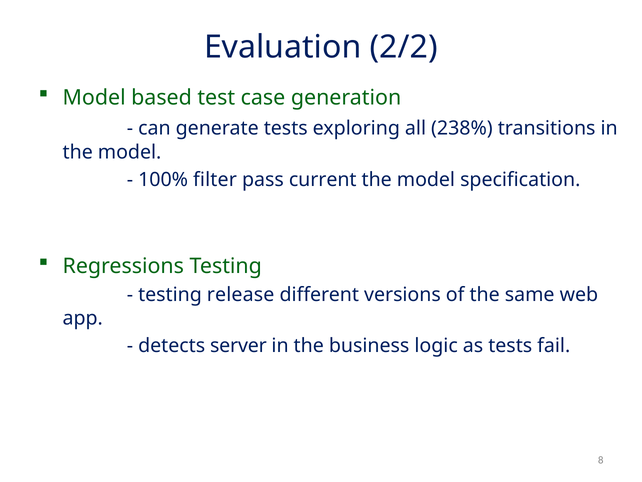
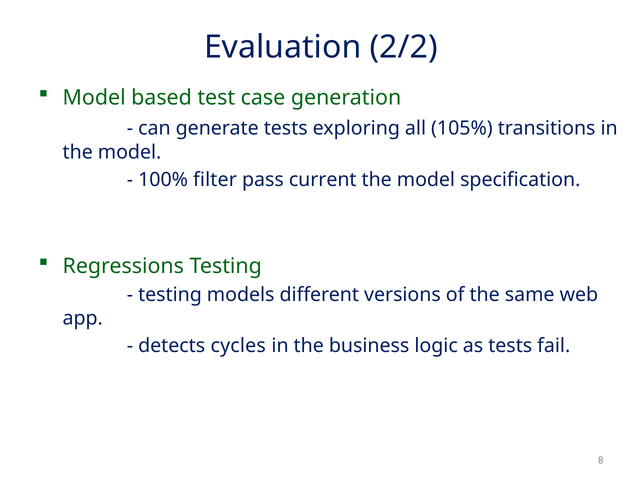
238%: 238% -> 105% (462, 128)
release: release -> models (241, 294)
server: server -> cycles (238, 345)
